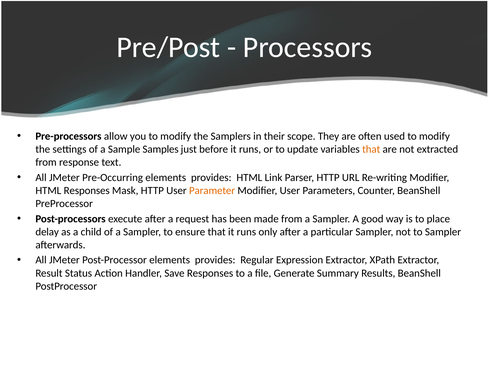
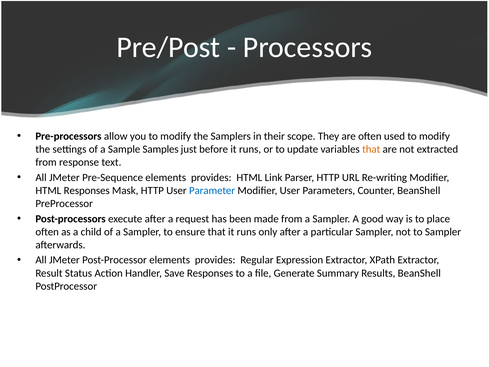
Pre-Occurring: Pre-Occurring -> Pre-Sequence (113, 177)
Parameter colour: orange -> blue (212, 190)
delay: delay -> often (47, 232)
